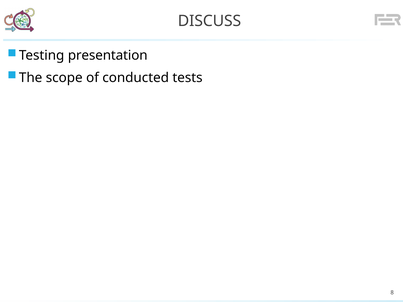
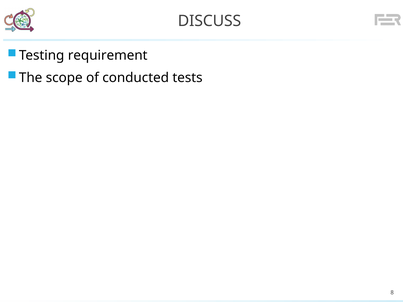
presentation: presentation -> requirement (108, 55)
